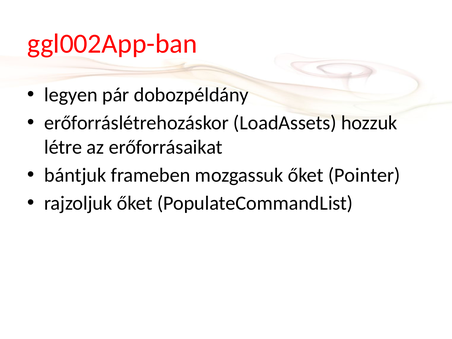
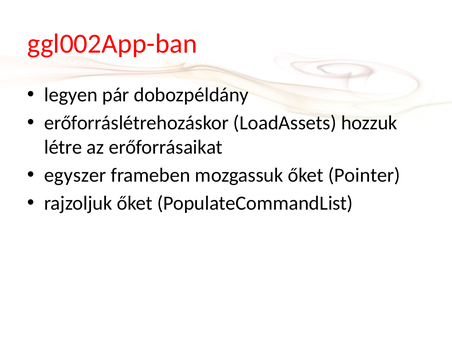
bántjuk: bántjuk -> egyszer (75, 175)
